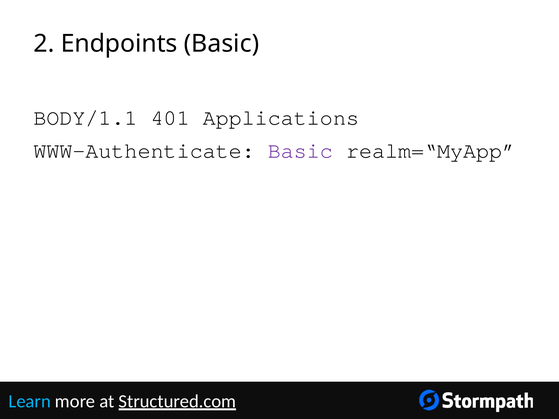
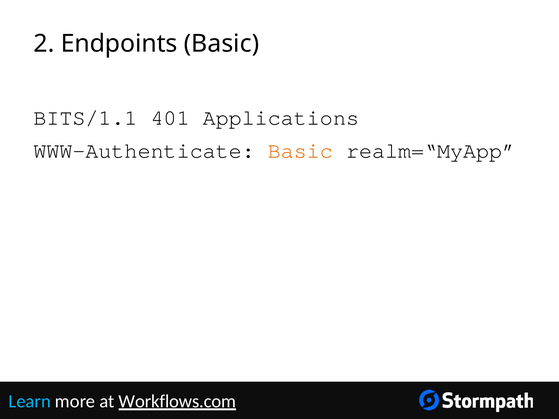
BODY/1.1: BODY/1.1 -> BITS/1.1 (86, 118)
Basic colour: purple -> orange (300, 151)
Structured.com: Structured.com -> Workflows.com (177, 402)
